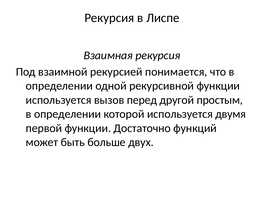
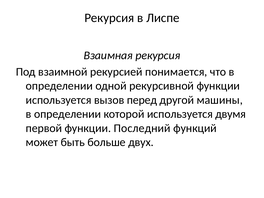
простым: простым -> машины (220, 100)
Достаточно: Достаточно -> Последний (142, 128)
